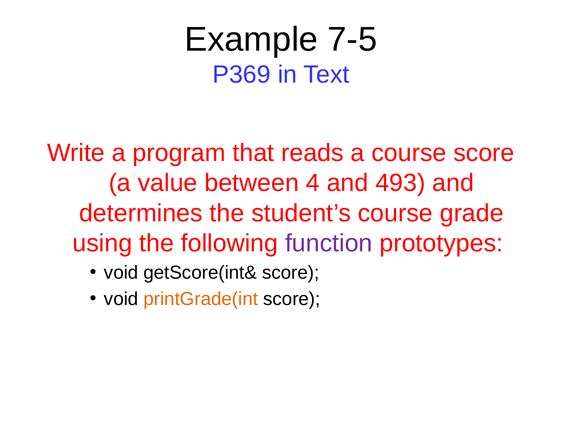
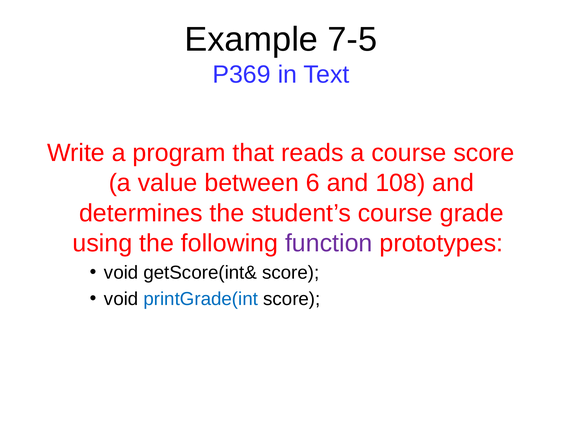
4: 4 -> 6 (313, 183)
493: 493 -> 108 (400, 183)
printGrade(int colour: orange -> blue (201, 299)
